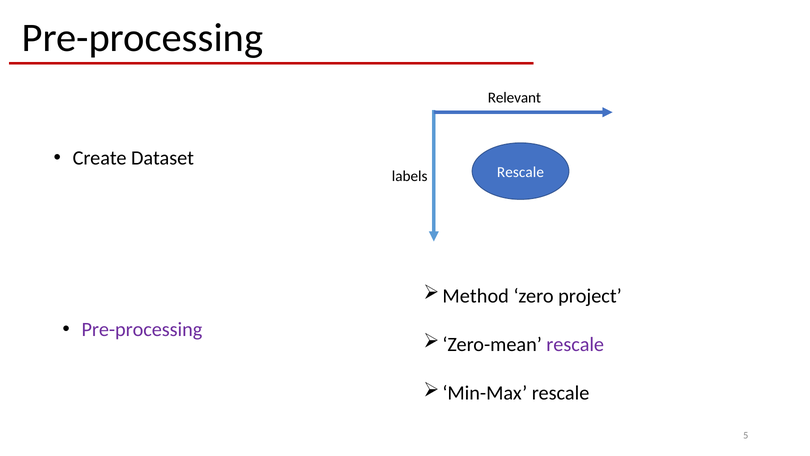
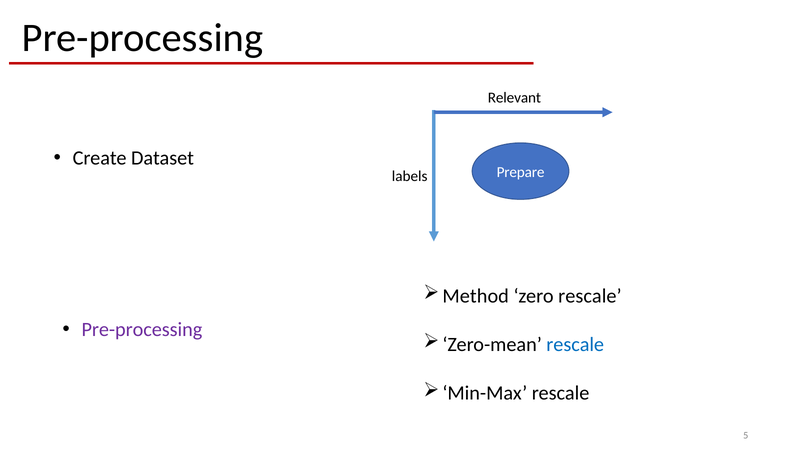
labels Rescale: Rescale -> Prepare (521, 172)
zero project: project -> rescale (590, 296)
rescale colour: purple -> blue (575, 344)
